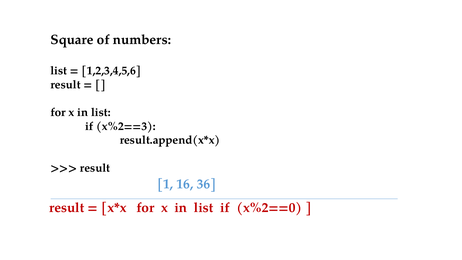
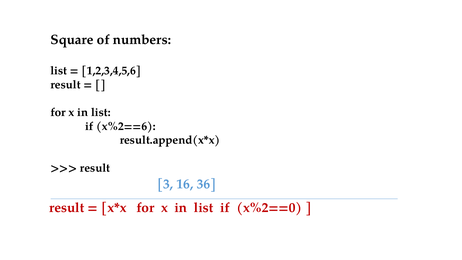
x%2==3: x%2==3 -> x%2==6 (126, 126)
1: 1 -> 3 (165, 184)
